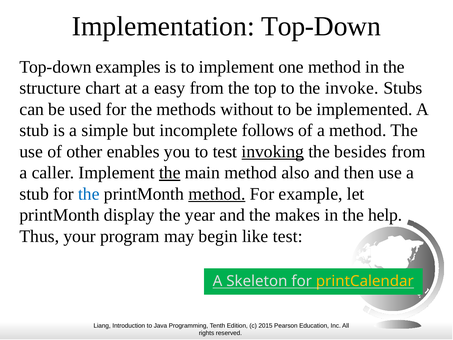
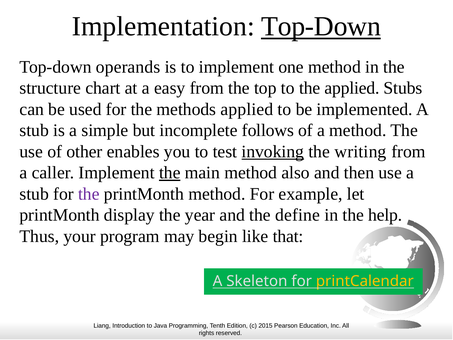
Top-Down underline: none -> present (321, 26)
examples: examples -> operands (128, 67)
the invoke: invoke -> applied (352, 88)
methods without: without -> applied (247, 109)
besides: besides -> writing (361, 151)
the colour: blue -> purple (89, 194)
method underline: present -> none (217, 194)
makes: makes -> define (298, 215)
like test: test -> that (288, 236)
